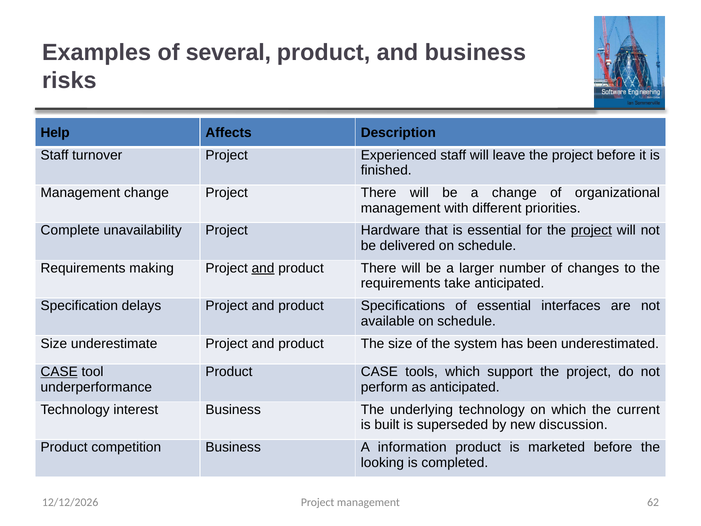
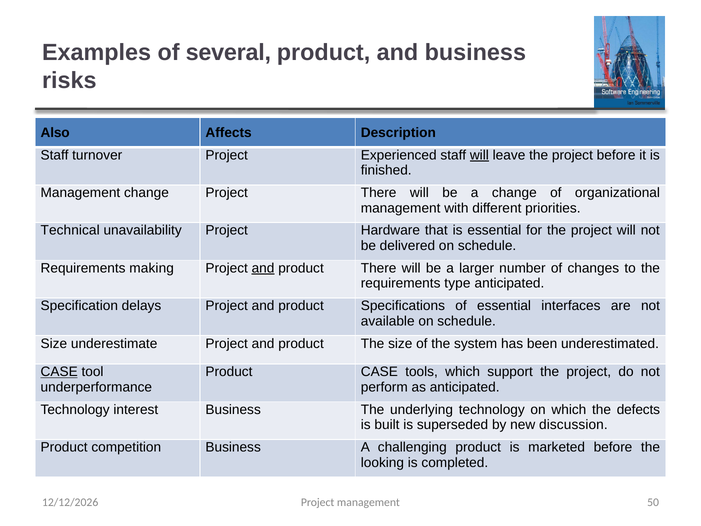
Help: Help -> Also (55, 133)
will underline: none -> present (479, 155)
Complete: Complete -> Technical (70, 230)
project underline: present -> none (591, 230)
take: take -> type (457, 283)
current: current -> defects (638, 409)
information: information -> challenging (412, 447)
62: 62 -> 50 (653, 502)
